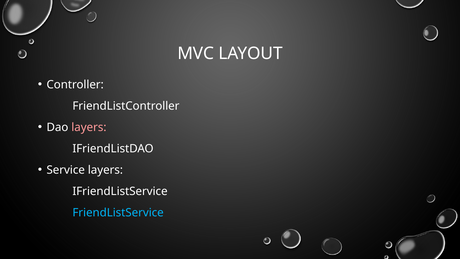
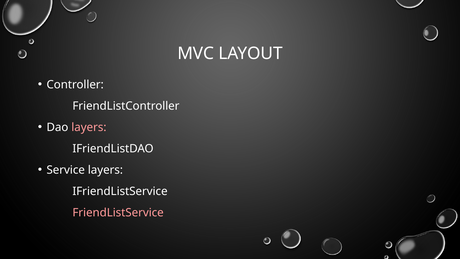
FriendListService colour: light blue -> pink (118, 213)
